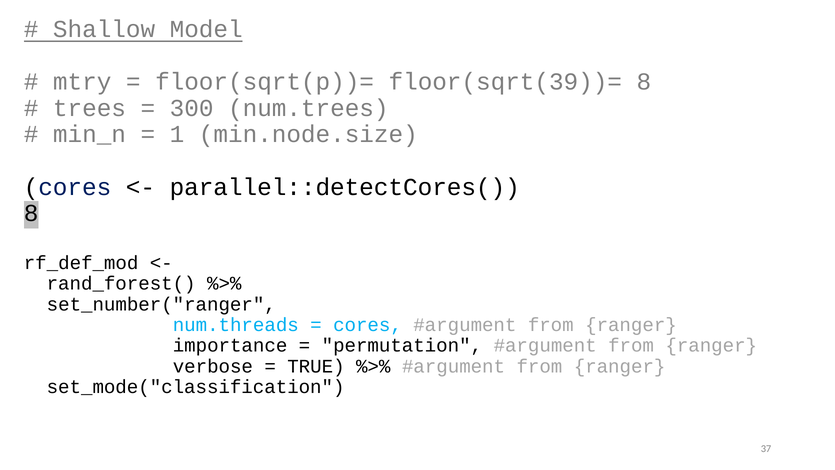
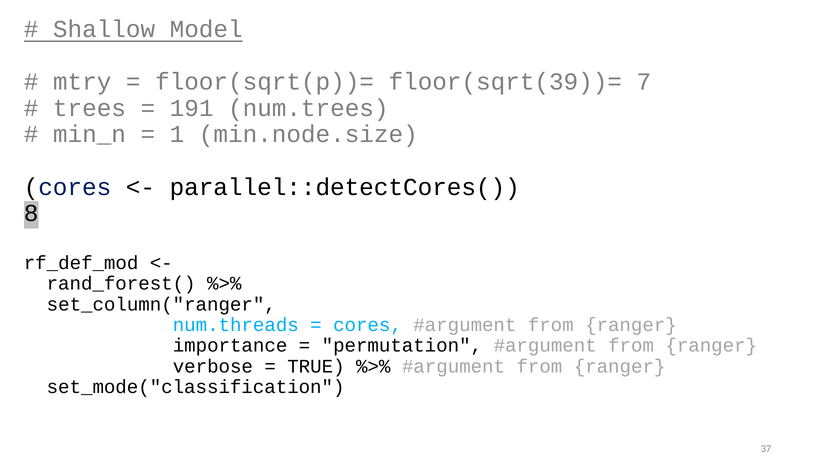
floor(sqrt(39))= 8: 8 -> 7 (644, 82)
300: 300 -> 191 (192, 108)
set_number("ranger: set_number("ranger -> set_column("ranger (161, 304)
